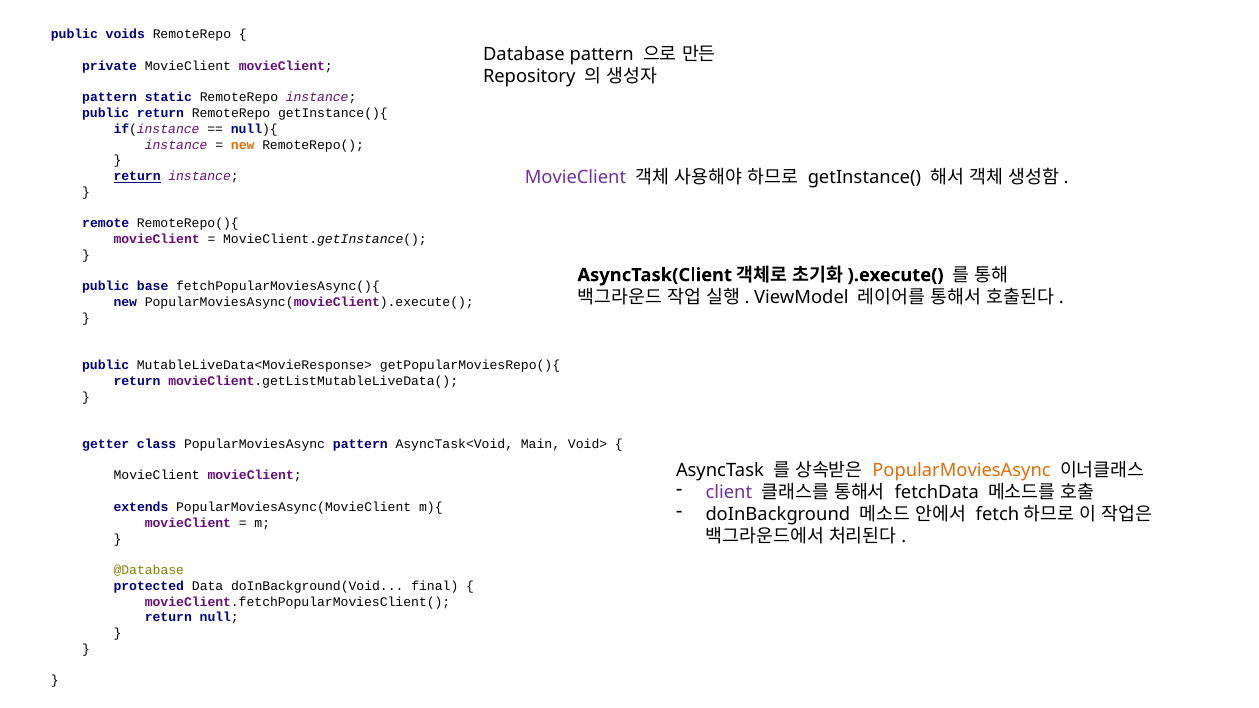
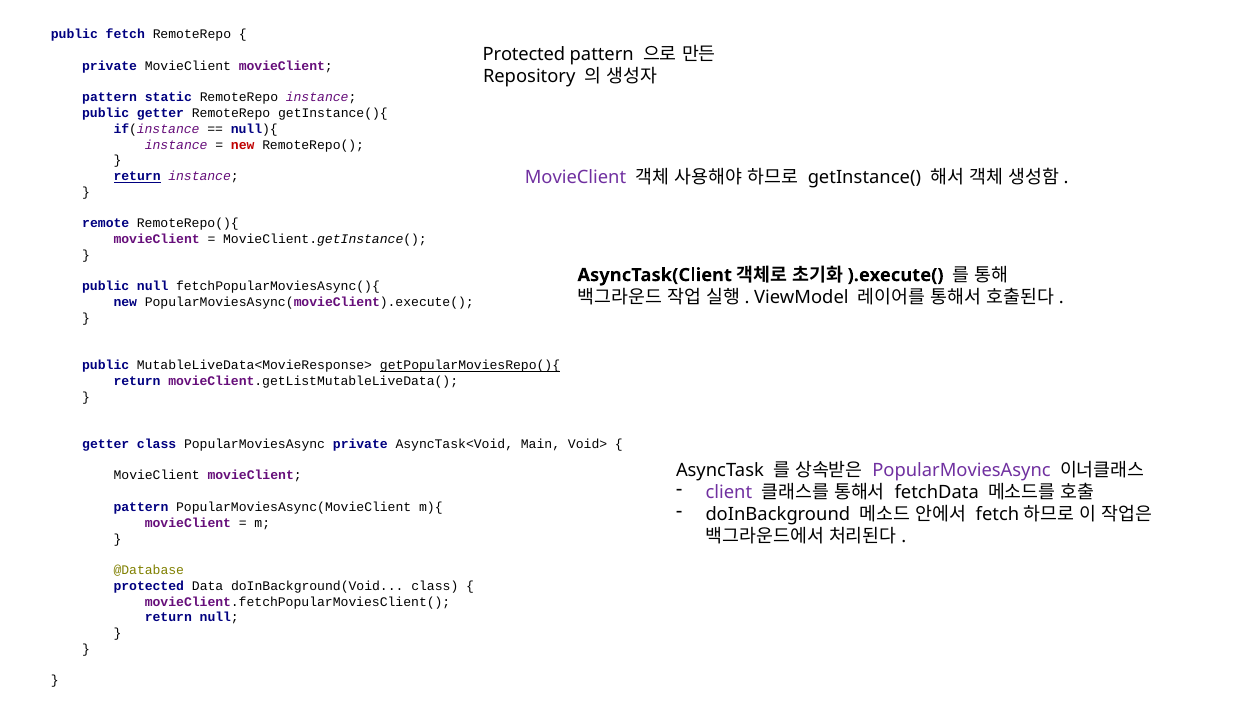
voids: voids -> fetch (125, 34)
Database: Database -> Protected (524, 54)
public return: return -> getter (161, 113)
new colour: orange -> red (243, 145)
public base: base -> null (153, 287)
getPopularMoviesRepo(){ underline: none -> present (470, 365)
PopularMoviesAsync pattern: pattern -> private (360, 444)
PopularMoviesAsync colour: orange -> purple (962, 471)
extends: extends -> pattern (141, 507)
doInBackground(Void final: final -> class (435, 586)
